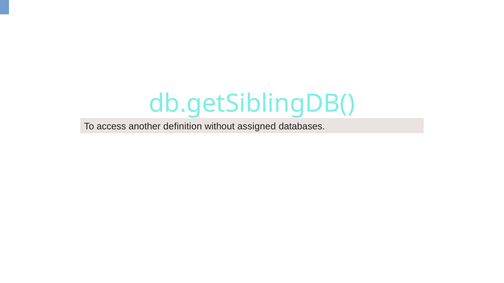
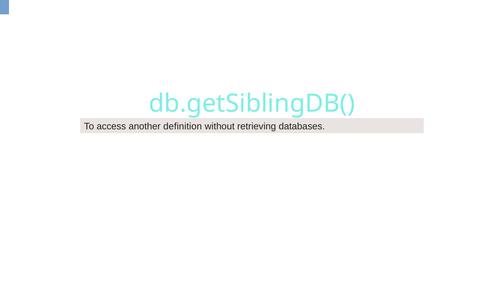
assigned: assigned -> retrieving (257, 126)
